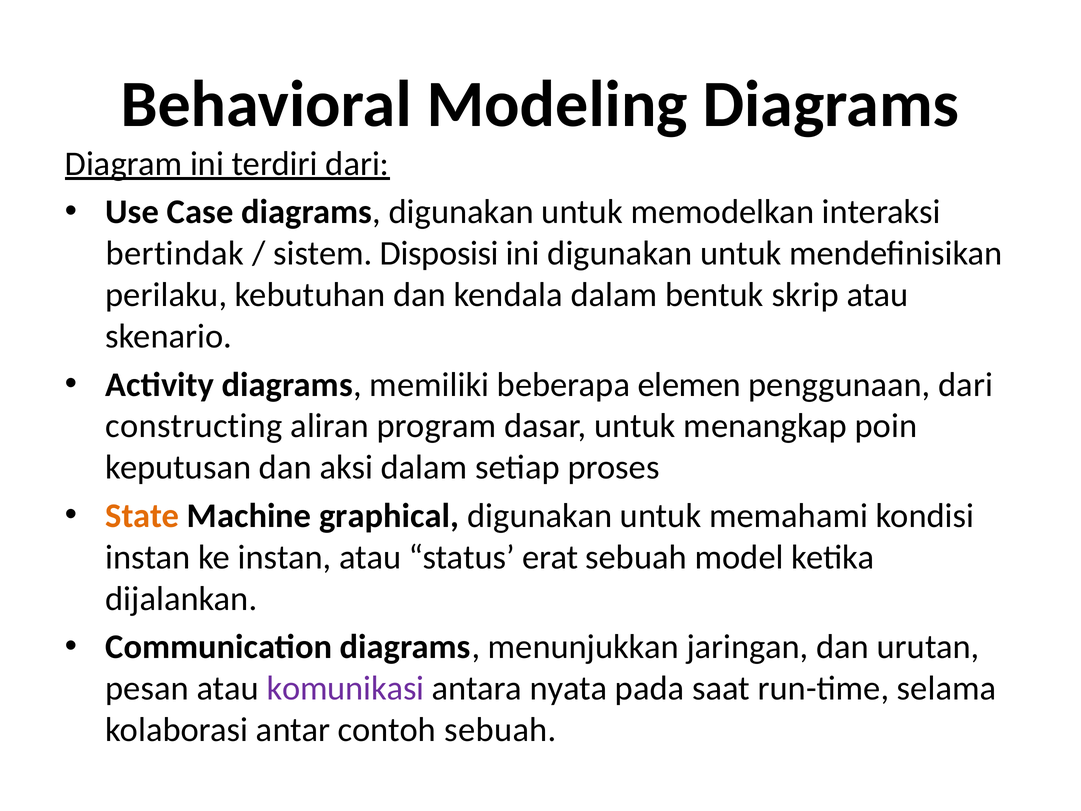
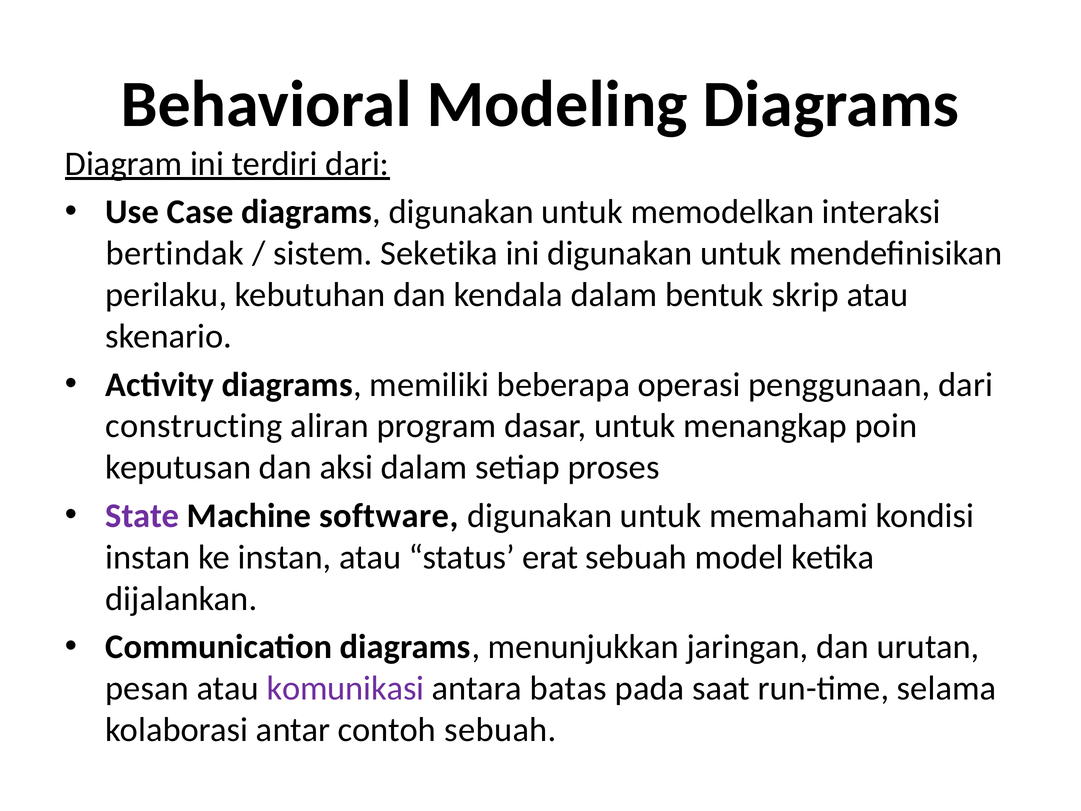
Disposisi: Disposisi -> Seketika (439, 253)
elemen: elemen -> operasi (689, 384)
State colour: orange -> purple (142, 516)
graphical: graphical -> software (389, 516)
nyata: nyata -> batas (568, 688)
